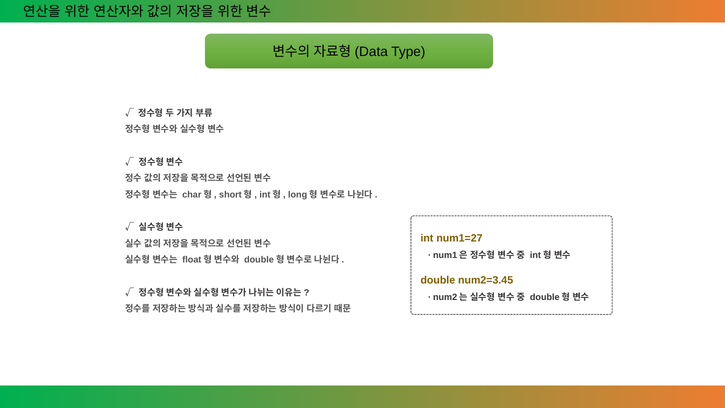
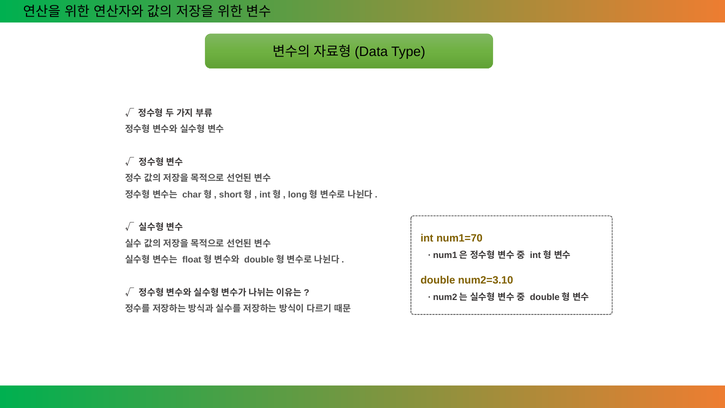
num1=27: num1=27 -> num1=70 (459, 238)
num2=3.45: num2=3.45 -> num2=3.10 (486, 280)
